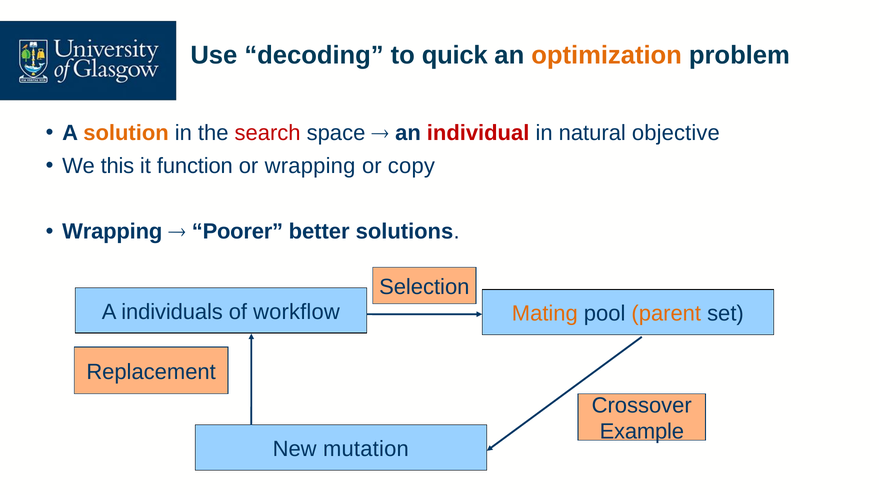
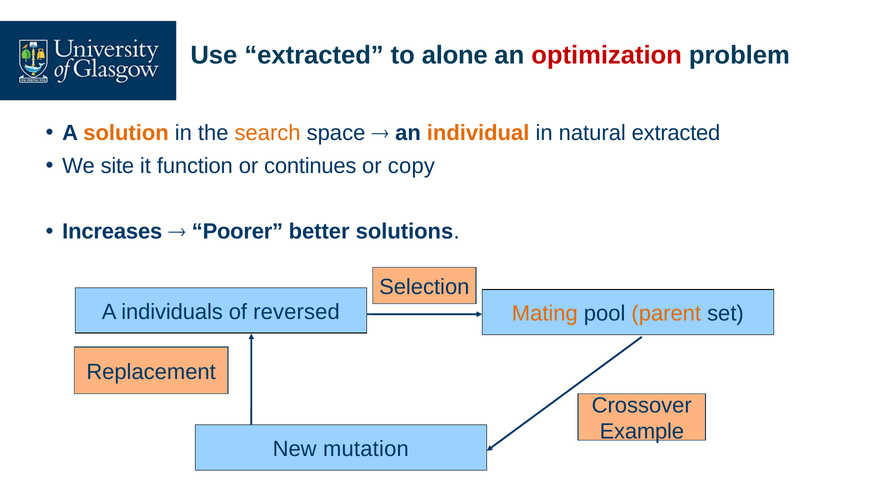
Use decoding: decoding -> extracted (314, 55)
quick: quick -> alone (455, 55)
optimization colour: orange -> red (607, 55)
search colour: red -> orange (268, 133)
individual colour: red -> orange (478, 133)
natural objective: objective -> extracted (676, 133)
this: this -> site (117, 166)
or wrapping: wrapping -> continues (310, 166)
Wrapping: Wrapping -> Increases (112, 231)
workflow: workflow -> reversed (296, 312)
